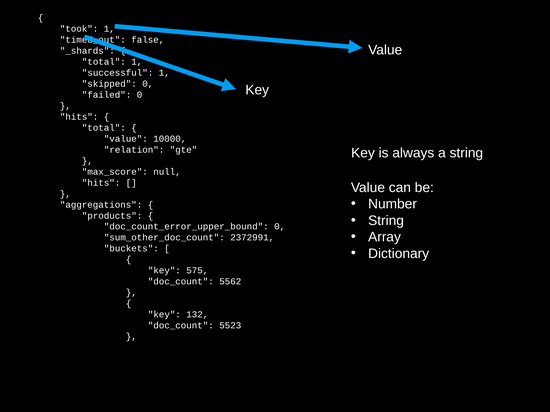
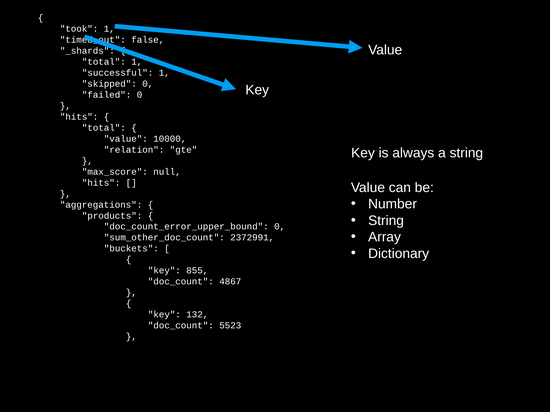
575: 575 -> 855 (197, 271)
5562: 5562 -> 4867 (230, 282)
